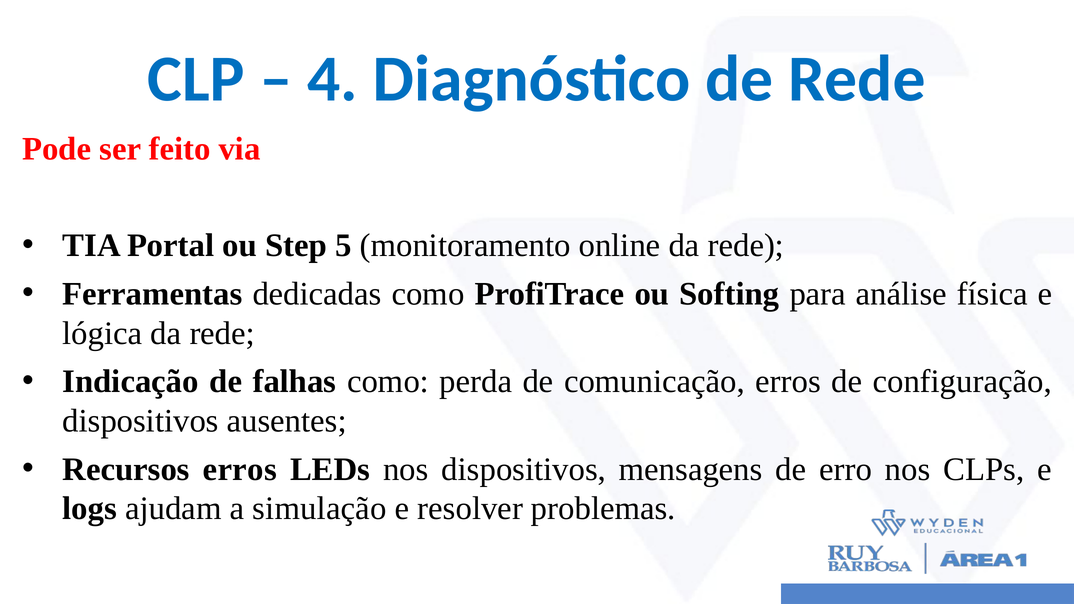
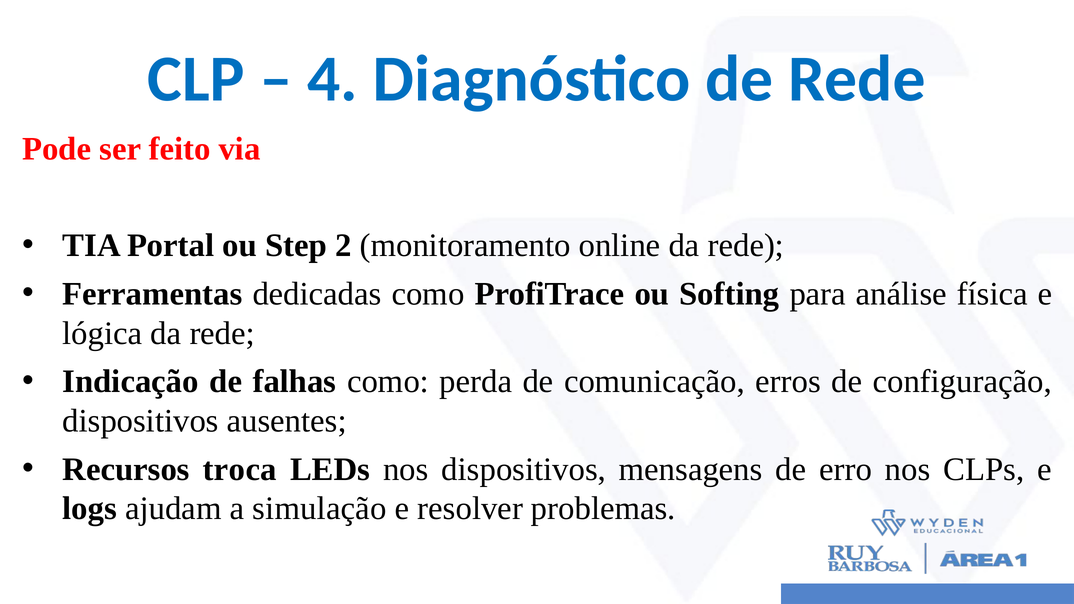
5: 5 -> 2 (343, 246)
Recursos erros: erros -> troca (240, 469)
